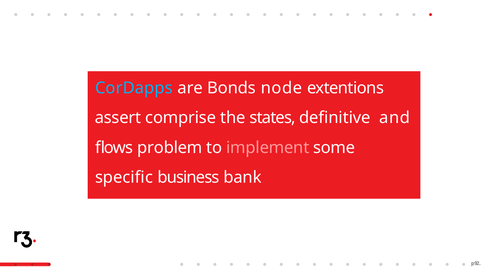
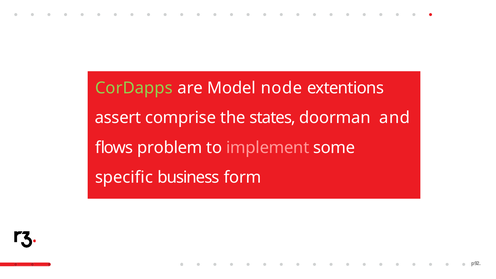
CorDapps colour: light blue -> light green (134, 88)
Bonds: Bonds -> Model (231, 88)
definitive: definitive -> doorman (335, 118)
bank: bank -> form (242, 177)
